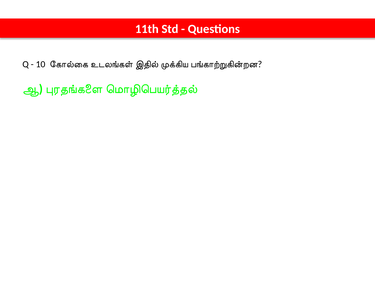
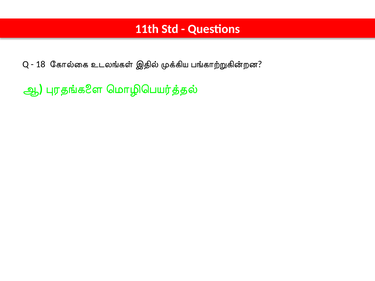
10: 10 -> 18 (41, 64)
